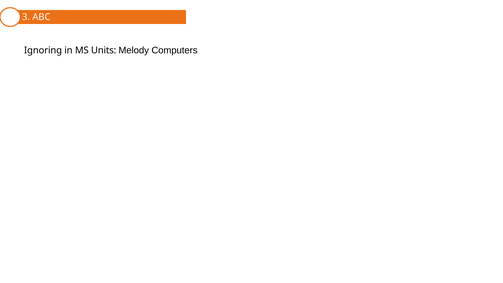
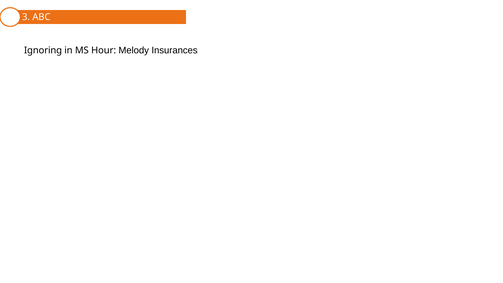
Units: Units -> Hour (104, 50)
Computers: Computers -> Insurances (175, 50)
